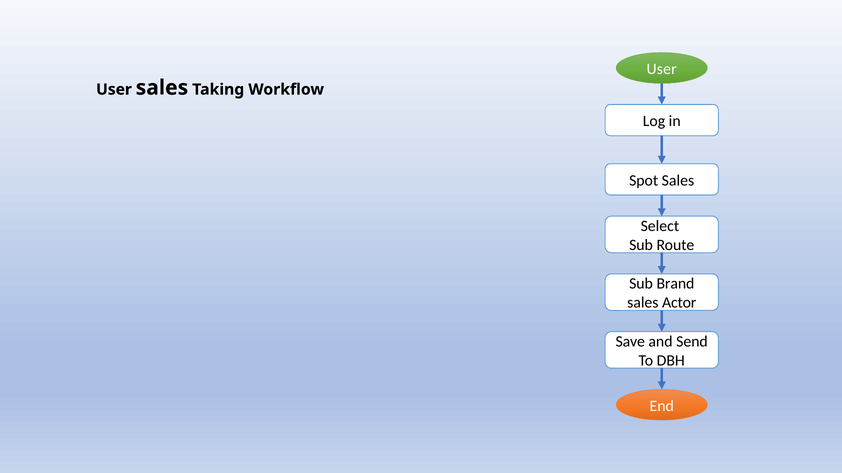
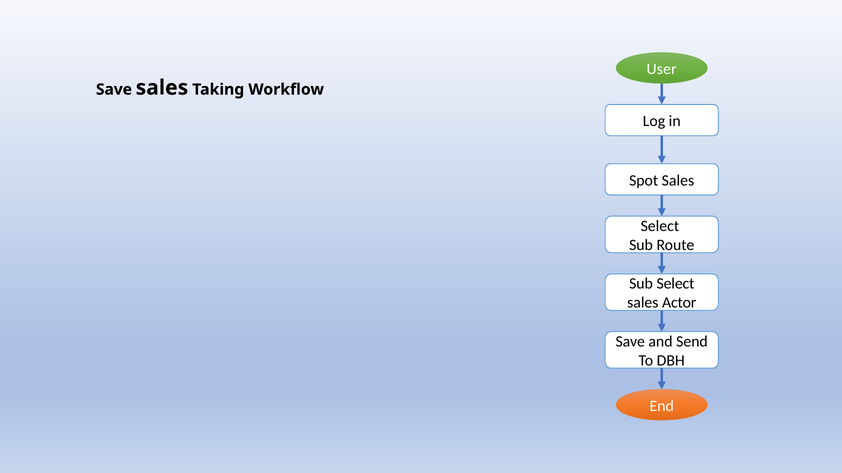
User: User -> Save (114, 90)
Sub Brand: Brand -> Select (675, 284)
